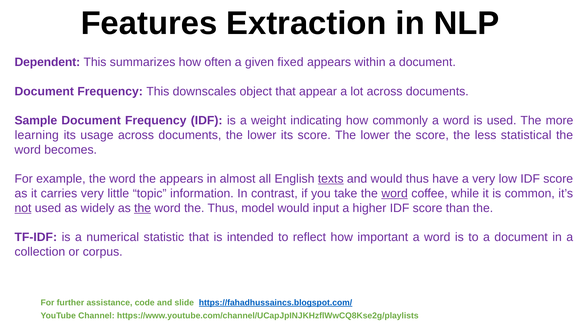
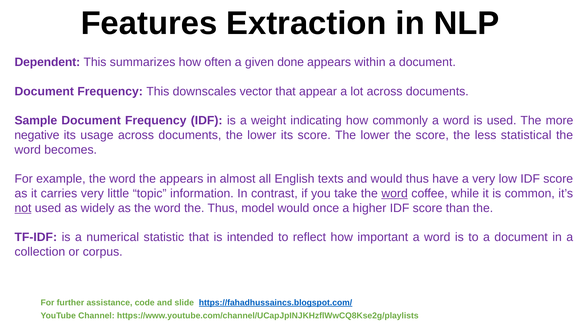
fixed: fixed -> done (291, 62)
object: object -> vector (256, 91)
learning: learning -> negative (37, 135)
texts underline: present -> none (331, 179)
the underline: present -> none (143, 208)
input: input -> once (326, 208)
